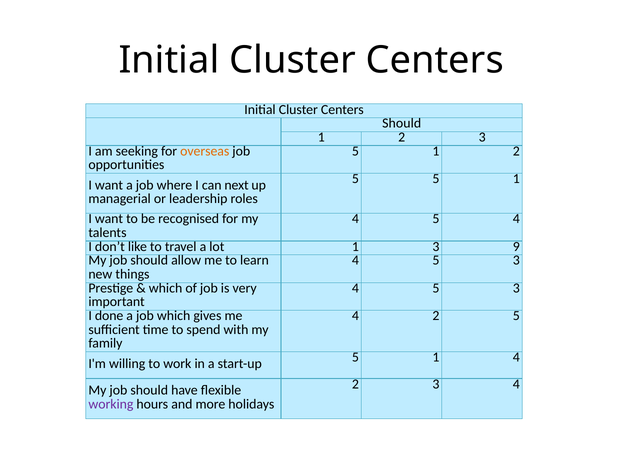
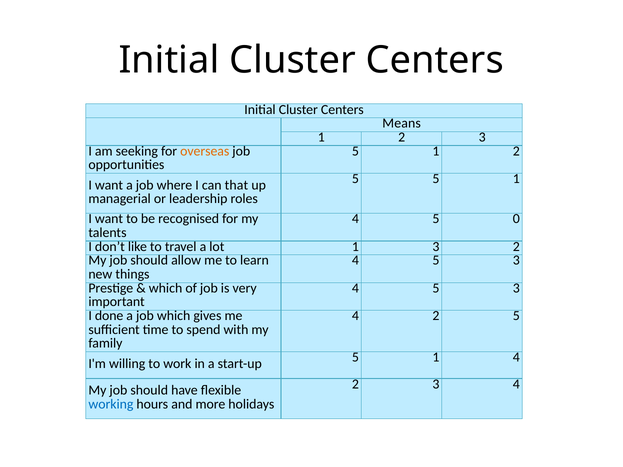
Should: Should -> Means (402, 123)
next: next -> that (236, 185)
5 4: 4 -> 0 (516, 219)
3 9: 9 -> 2 (516, 247)
working colour: purple -> blue (111, 404)
